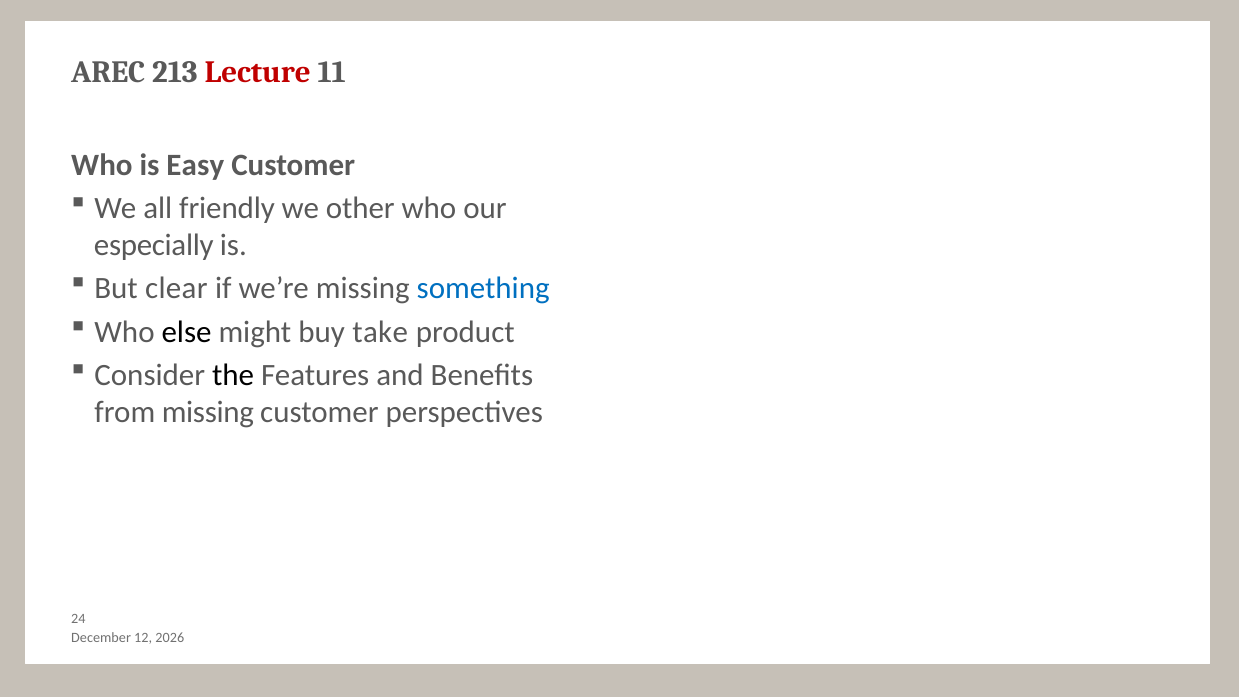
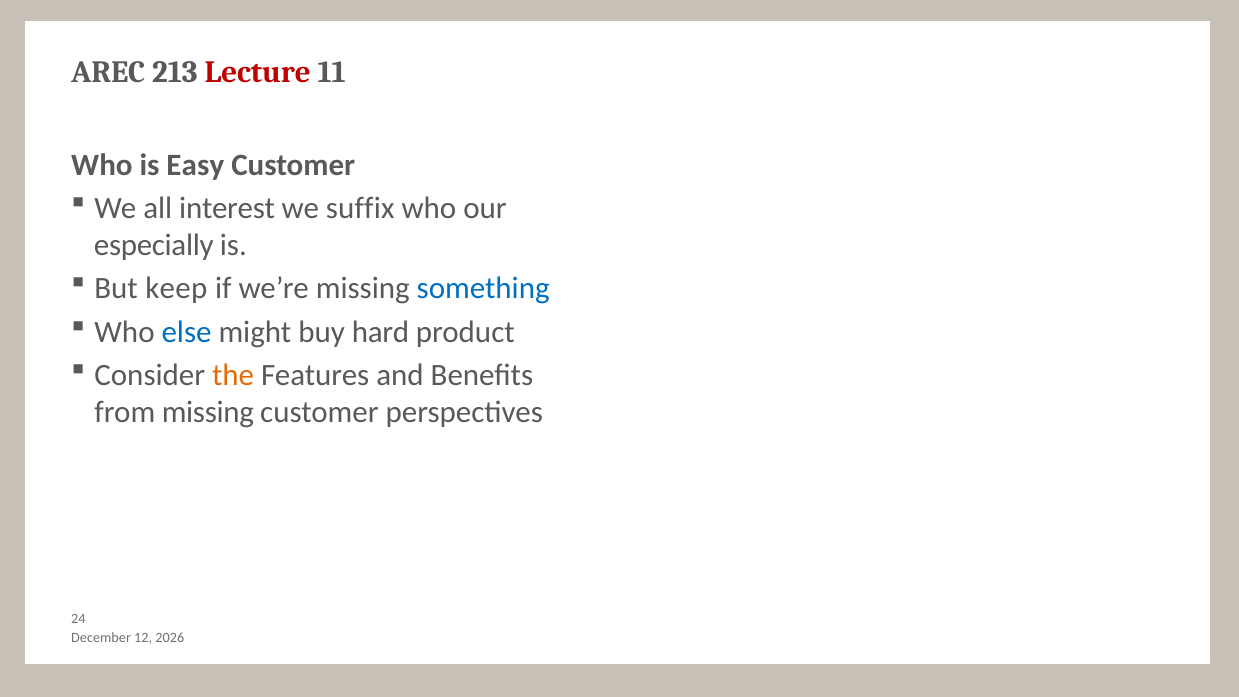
friendly: friendly -> interest (227, 208)
other: other -> suffix (360, 208)
clear: clear -> keep (176, 289)
else colour: black -> blue (187, 332)
take: take -> hard (380, 332)
the colour: black -> orange (233, 375)
